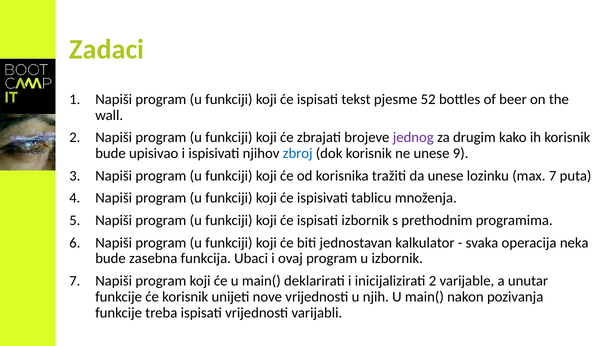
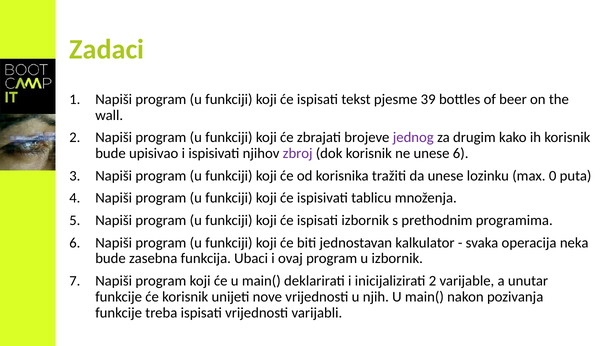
52: 52 -> 39 (428, 99)
zbroj colour: blue -> purple (298, 153)
unese 9: 9 -> 6 (461, 153)
max 7: 7 -> 0 (553, 176)
